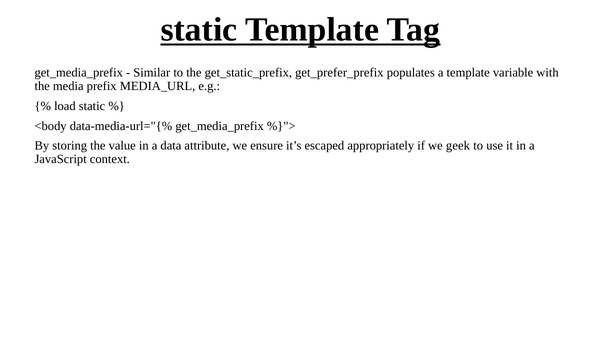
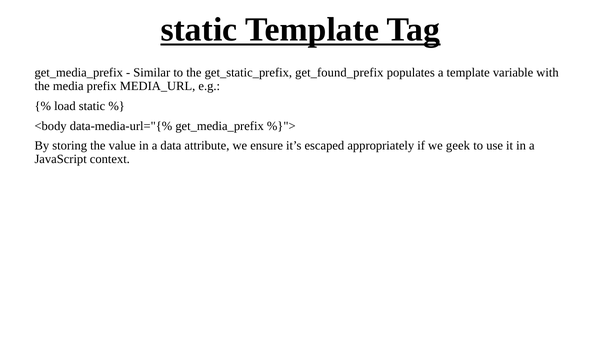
get_prefer_prefix: get_prefer_prefix -> get_found_prefix (339, 73)
